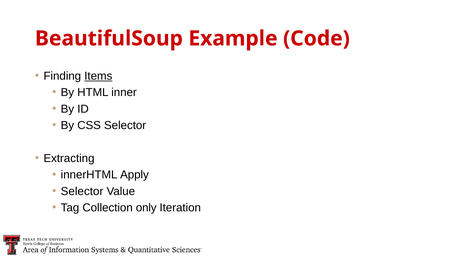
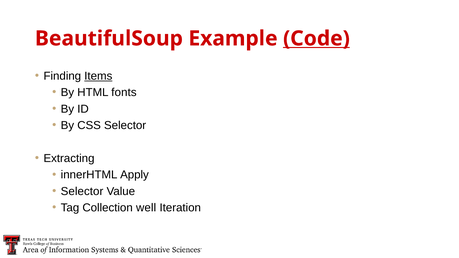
Code underline: none -> present (316, 39)
inner: inner -> fonts (124, 92)
only: only -> well (146, 208)
